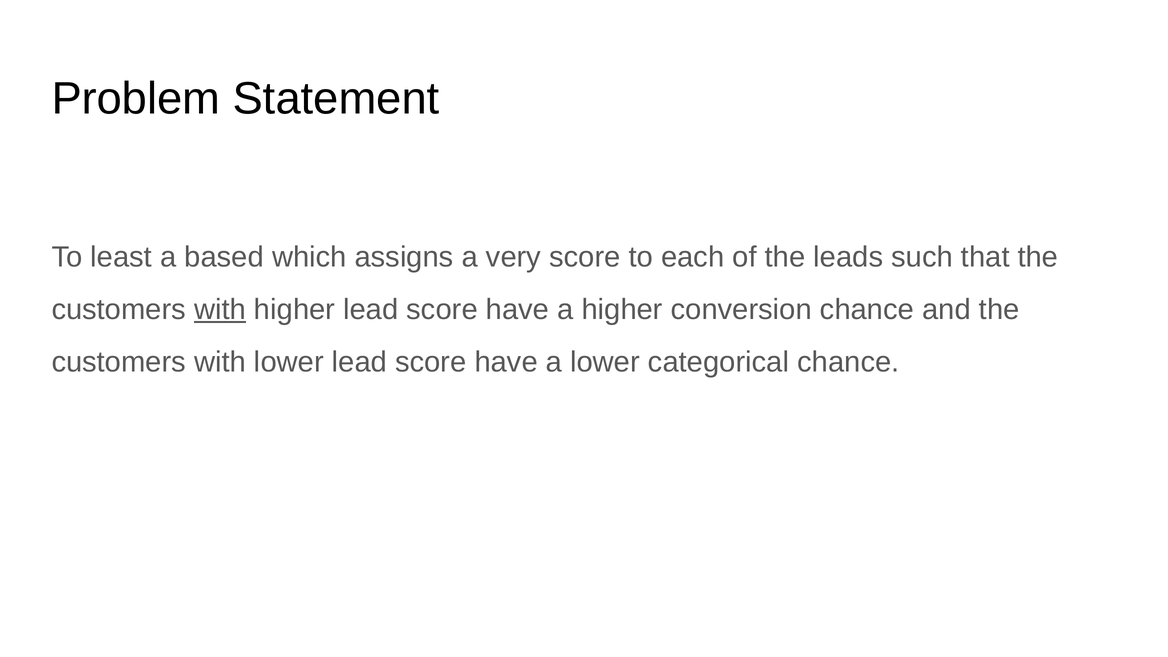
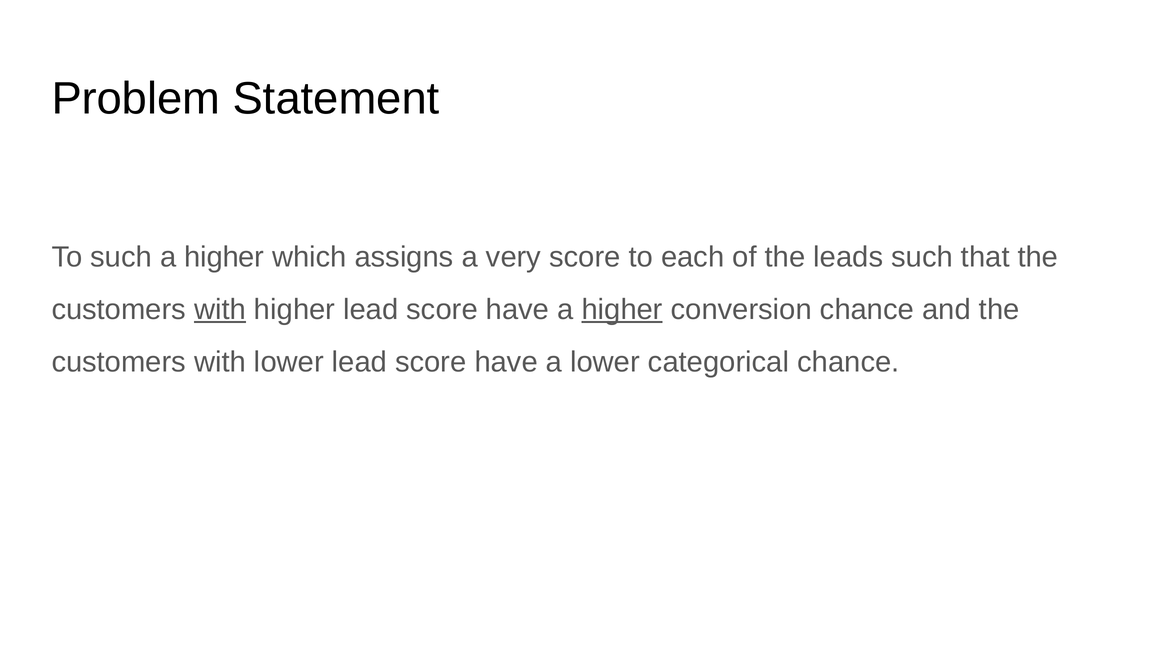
To least: least -> such (121, 257)
based: based -> higher (224, 257)
higher underline: none -> present (622, 309)
